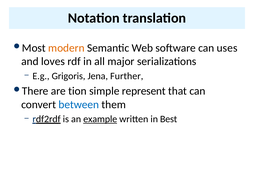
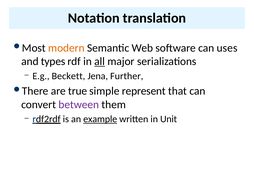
loves: loves -> types (53, 62)
all underline: none -> present (100, 62)
Grigoris: Grigoris -> Beckett (68, 76)
tion: tion -> true (78, 91)
between colour: blue -> purple (79, 105)
Best: Best -> Unit (169, 119)
